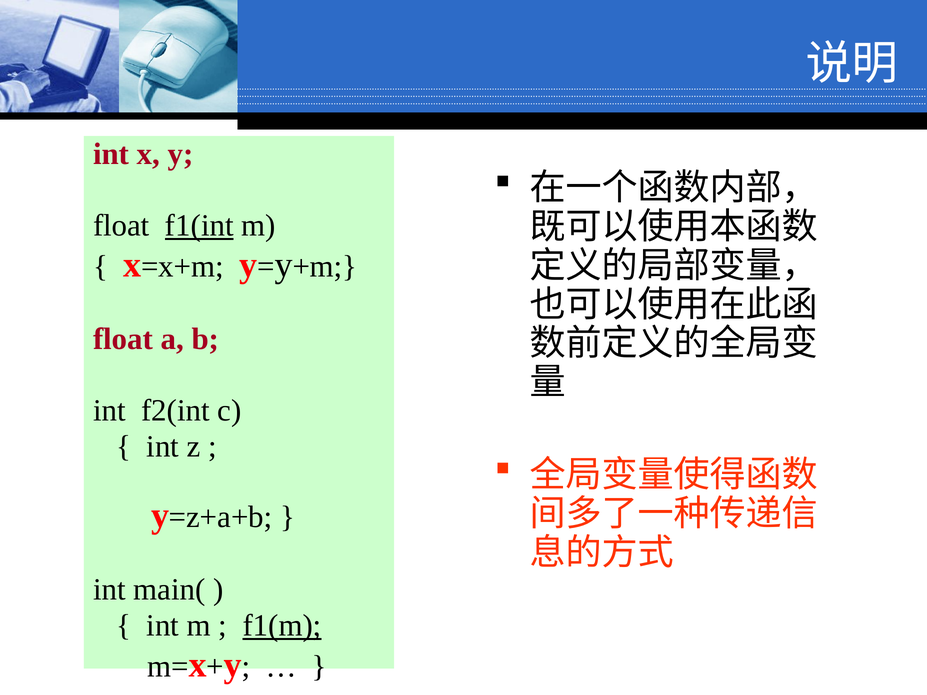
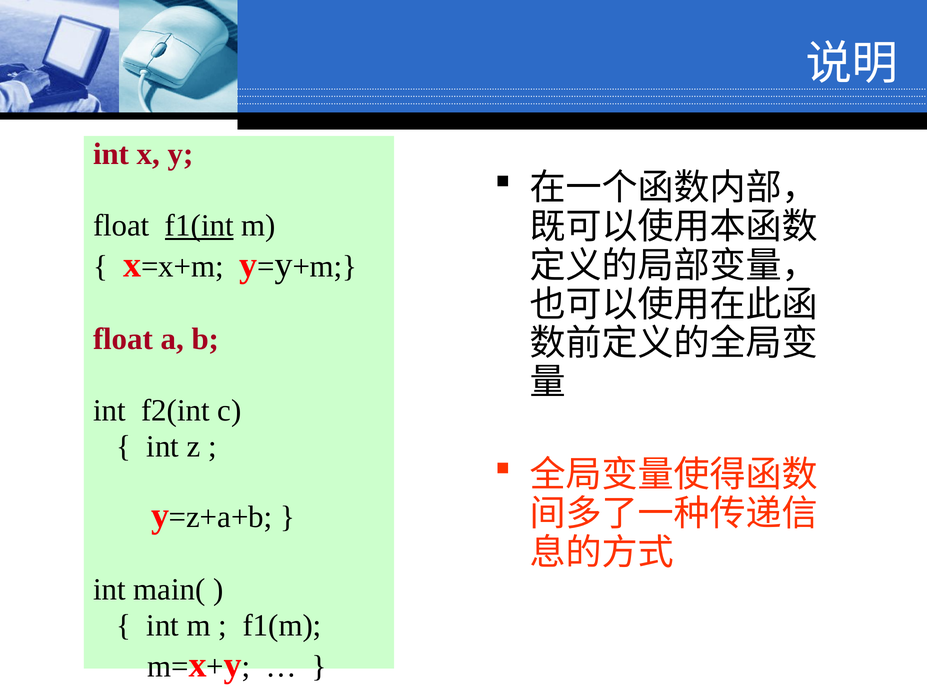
f1(m underline: present -> none (282, 626)
